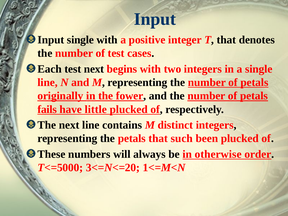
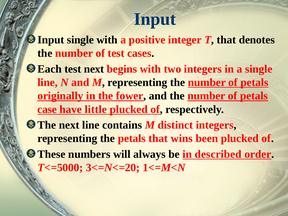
fails: fails -> case (47, 109)
such: such -> wins (182, 138)
otherwise: otherwise -> described (218, 154)
